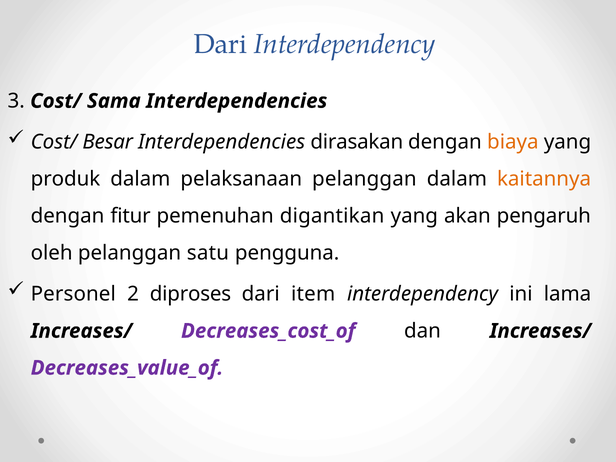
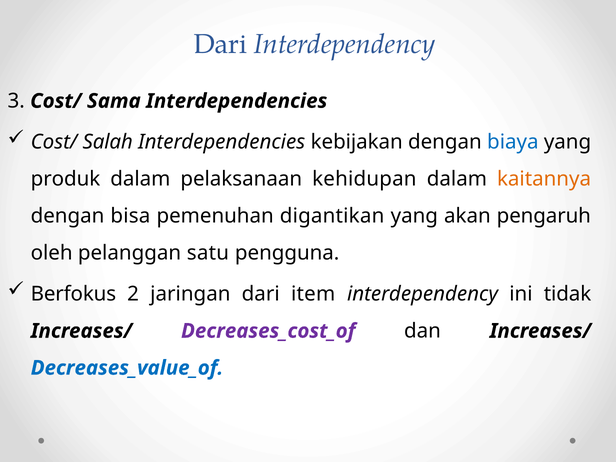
Besar: Besar -> Salah (108, 142)
dirasakan: dirasakan -> kebijakan (357, 142)
biaya colour: orange -> blue (513, 142)
pelaksanaan pelanggan: pelanggan -> kehidupan (364, 179)
fitur: fitur -> bisa (130, 216)
Personel: Personel -> Berfokus (73, 294)
diproses: diproses -> jaringan (190, 294)
lama: lama -> tidak (568, 294)
Decreases_value_of colour: purple -> blue (127, 368)
